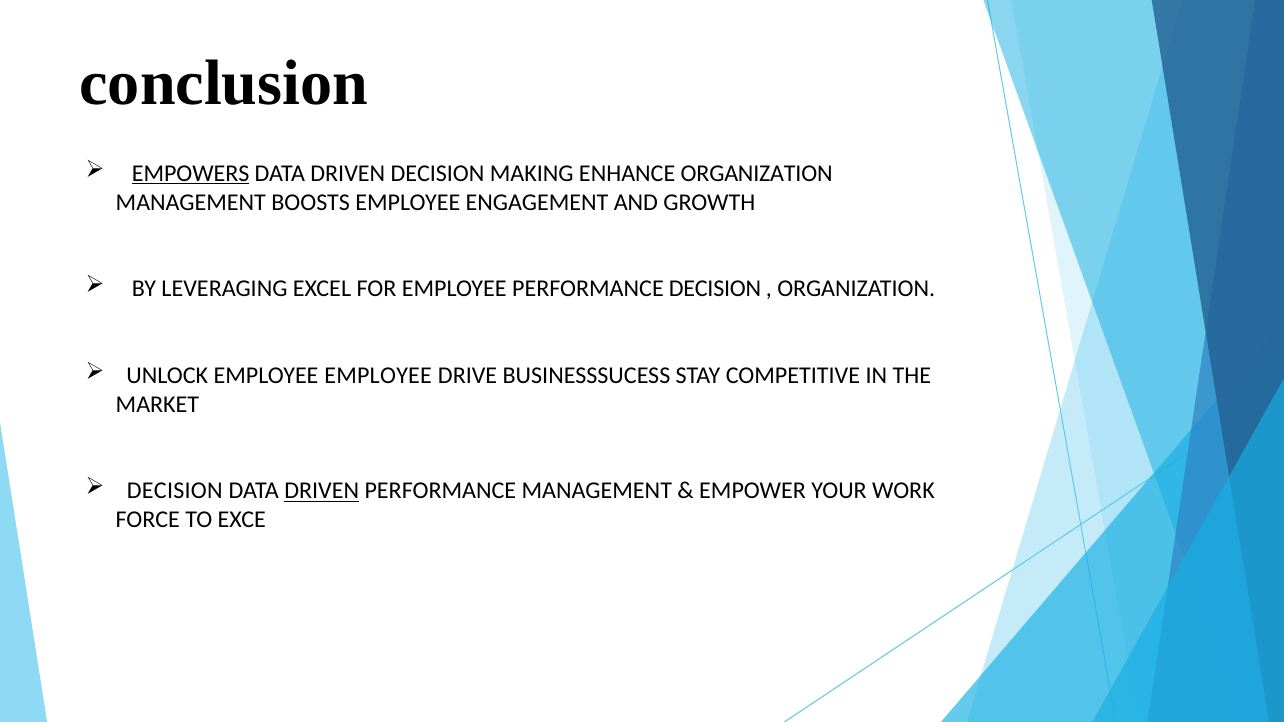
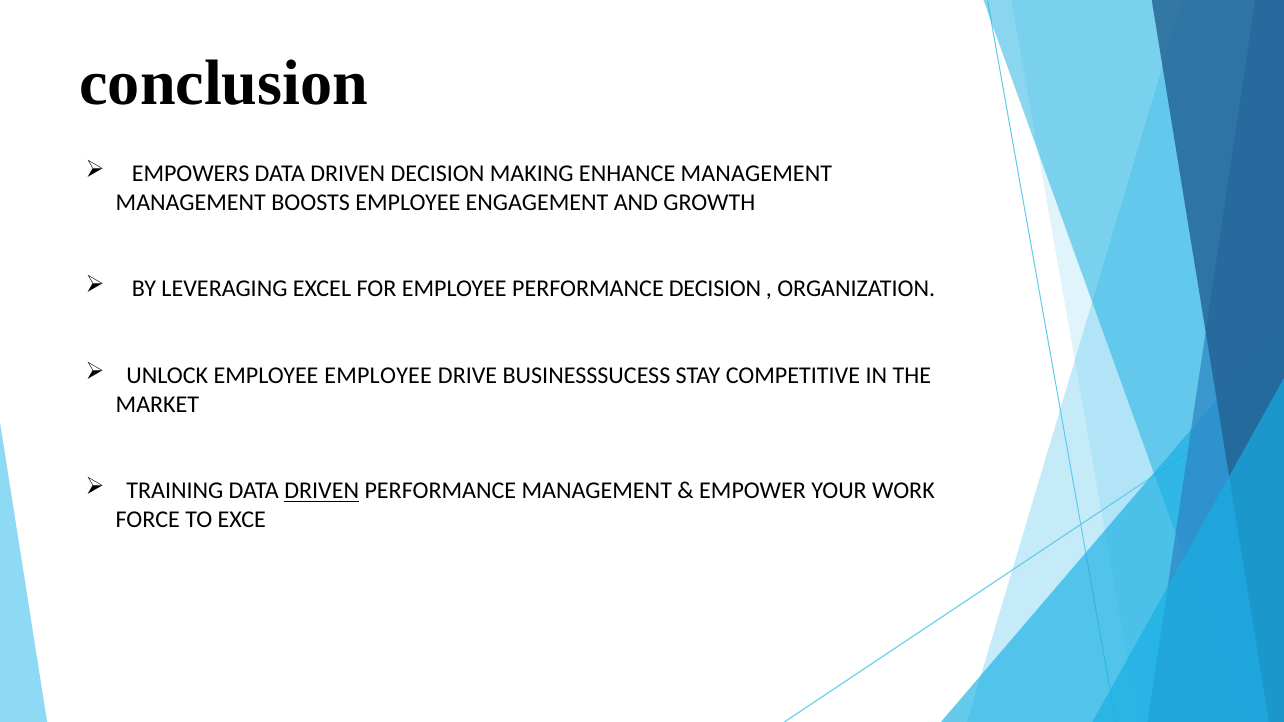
EMPOWERS underline: present -> none (191, 173)
ENHANCE ORGANIZATION: ORGANIZATION -> MANAGEMENT (756, 173)
DECISION: DECISION -> TRAINING (175, 491)
